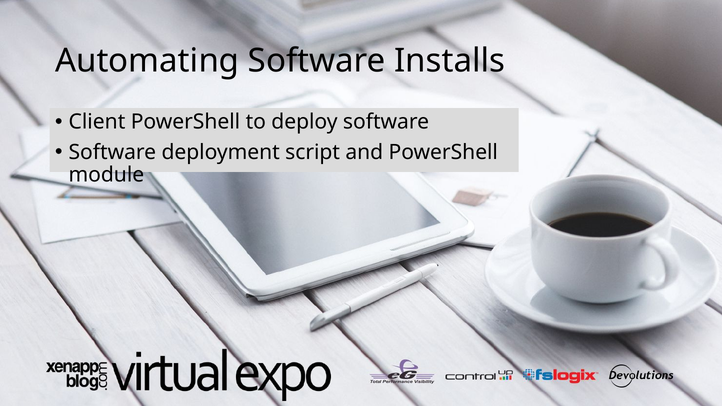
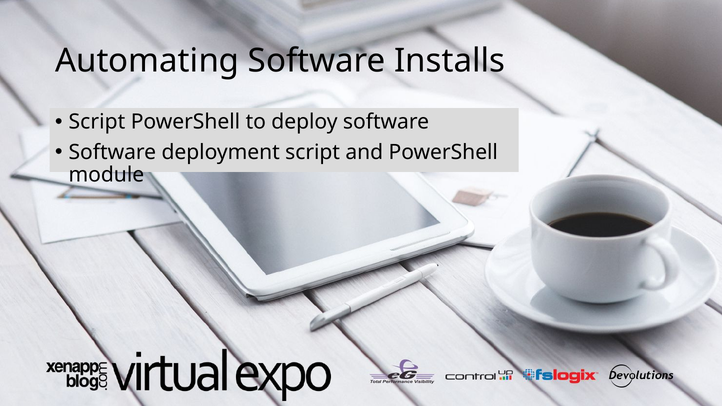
Client: Client -> Script (97, 122)
